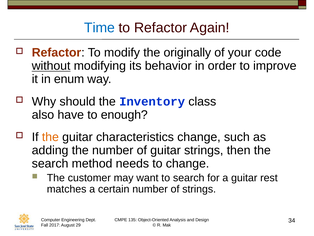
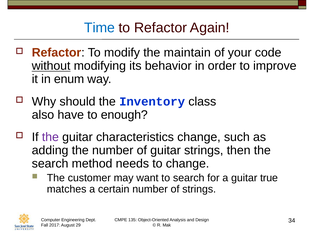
originally: originally -> maintain (187, 53)
the colour: orange -> purple (50, 137)
rest: rest -> true (269, 178)
